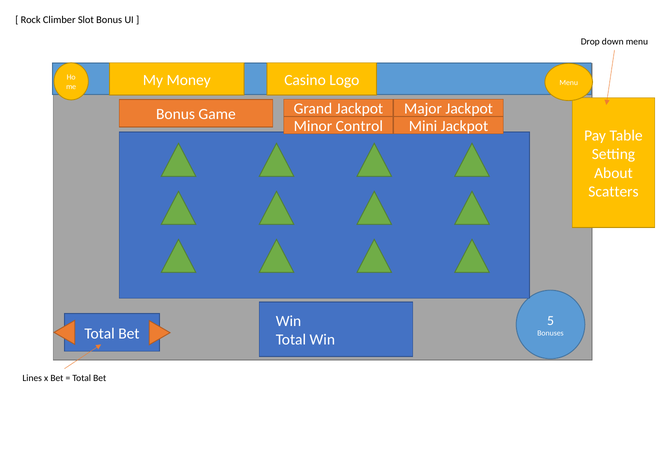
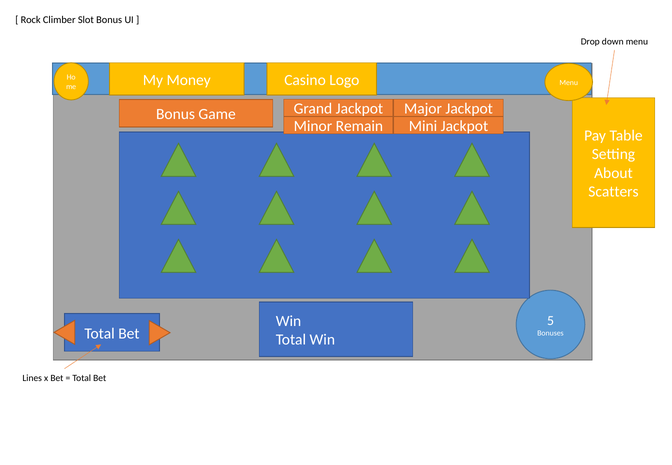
Control: Control -> Remain (359, 126)
